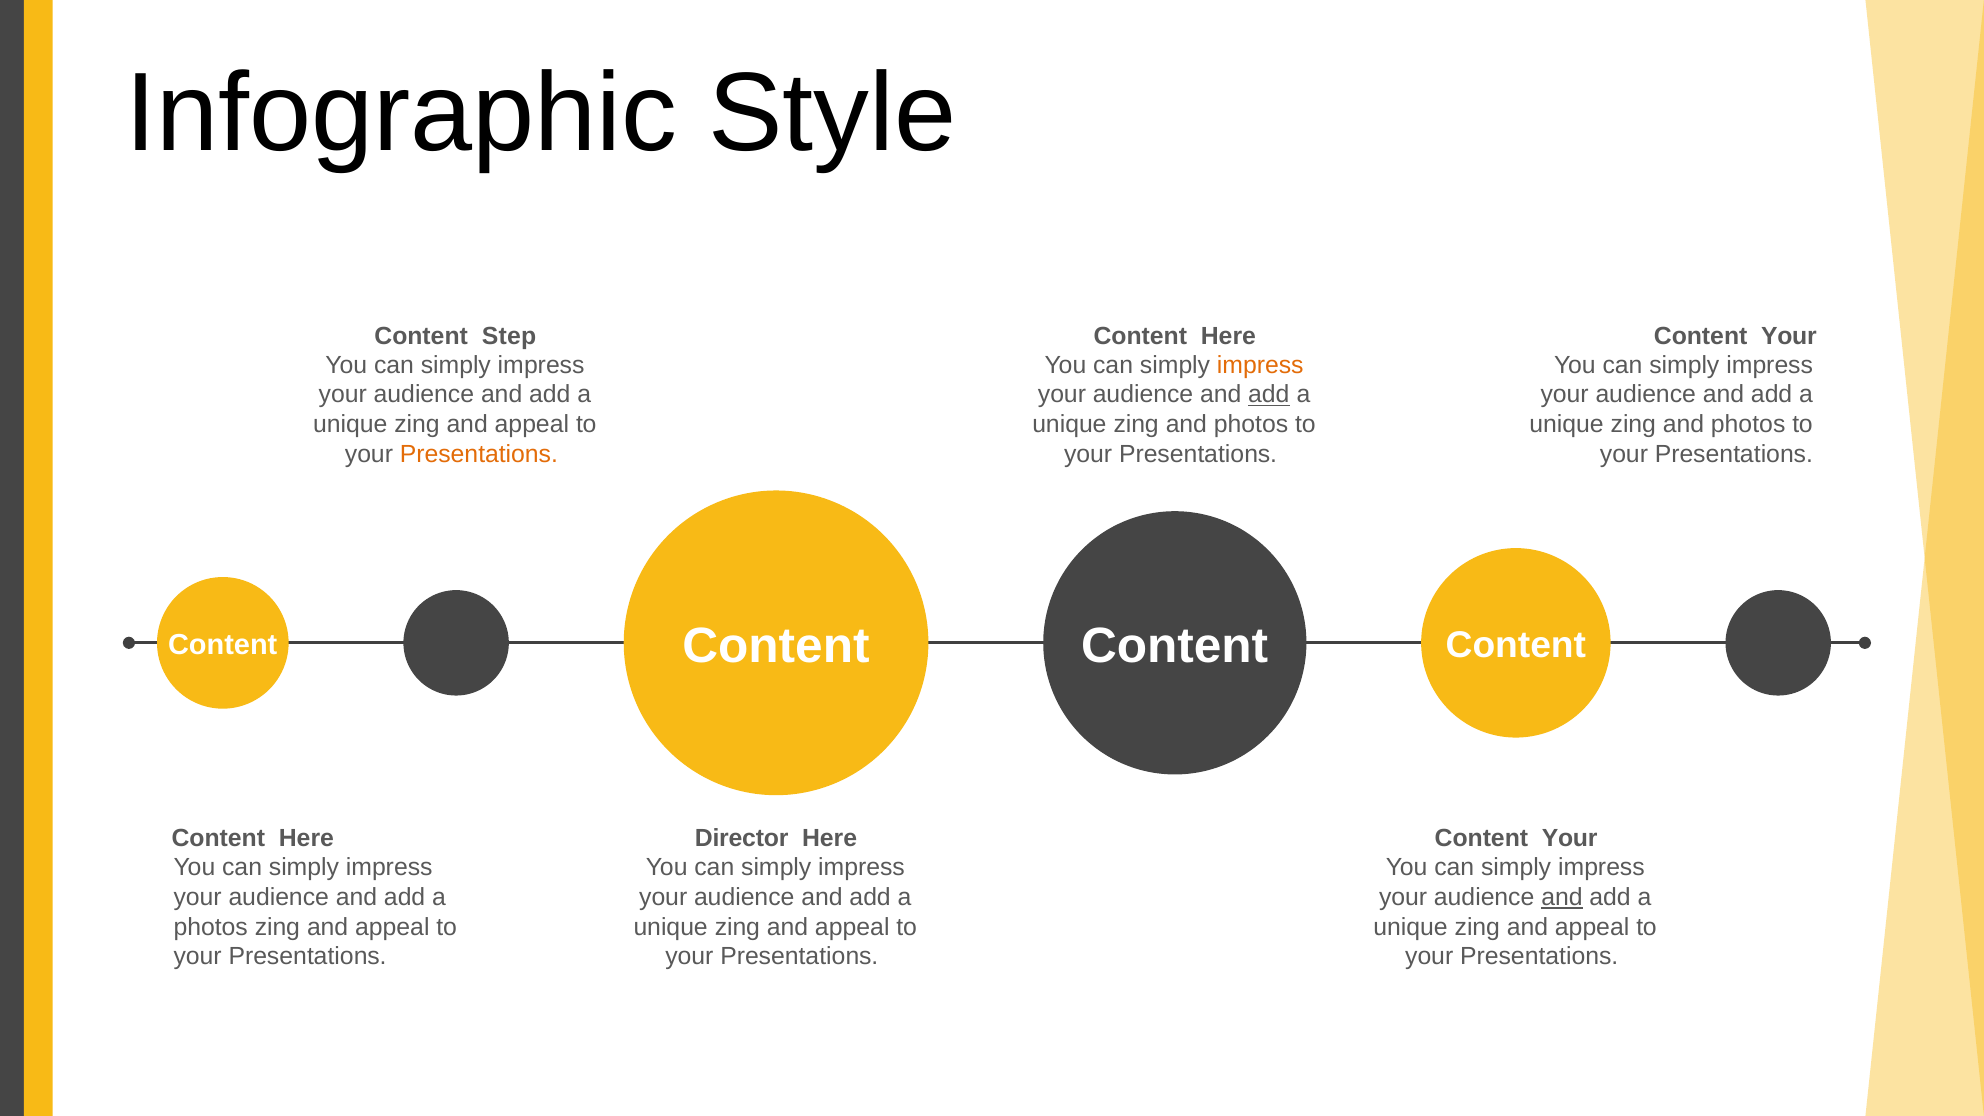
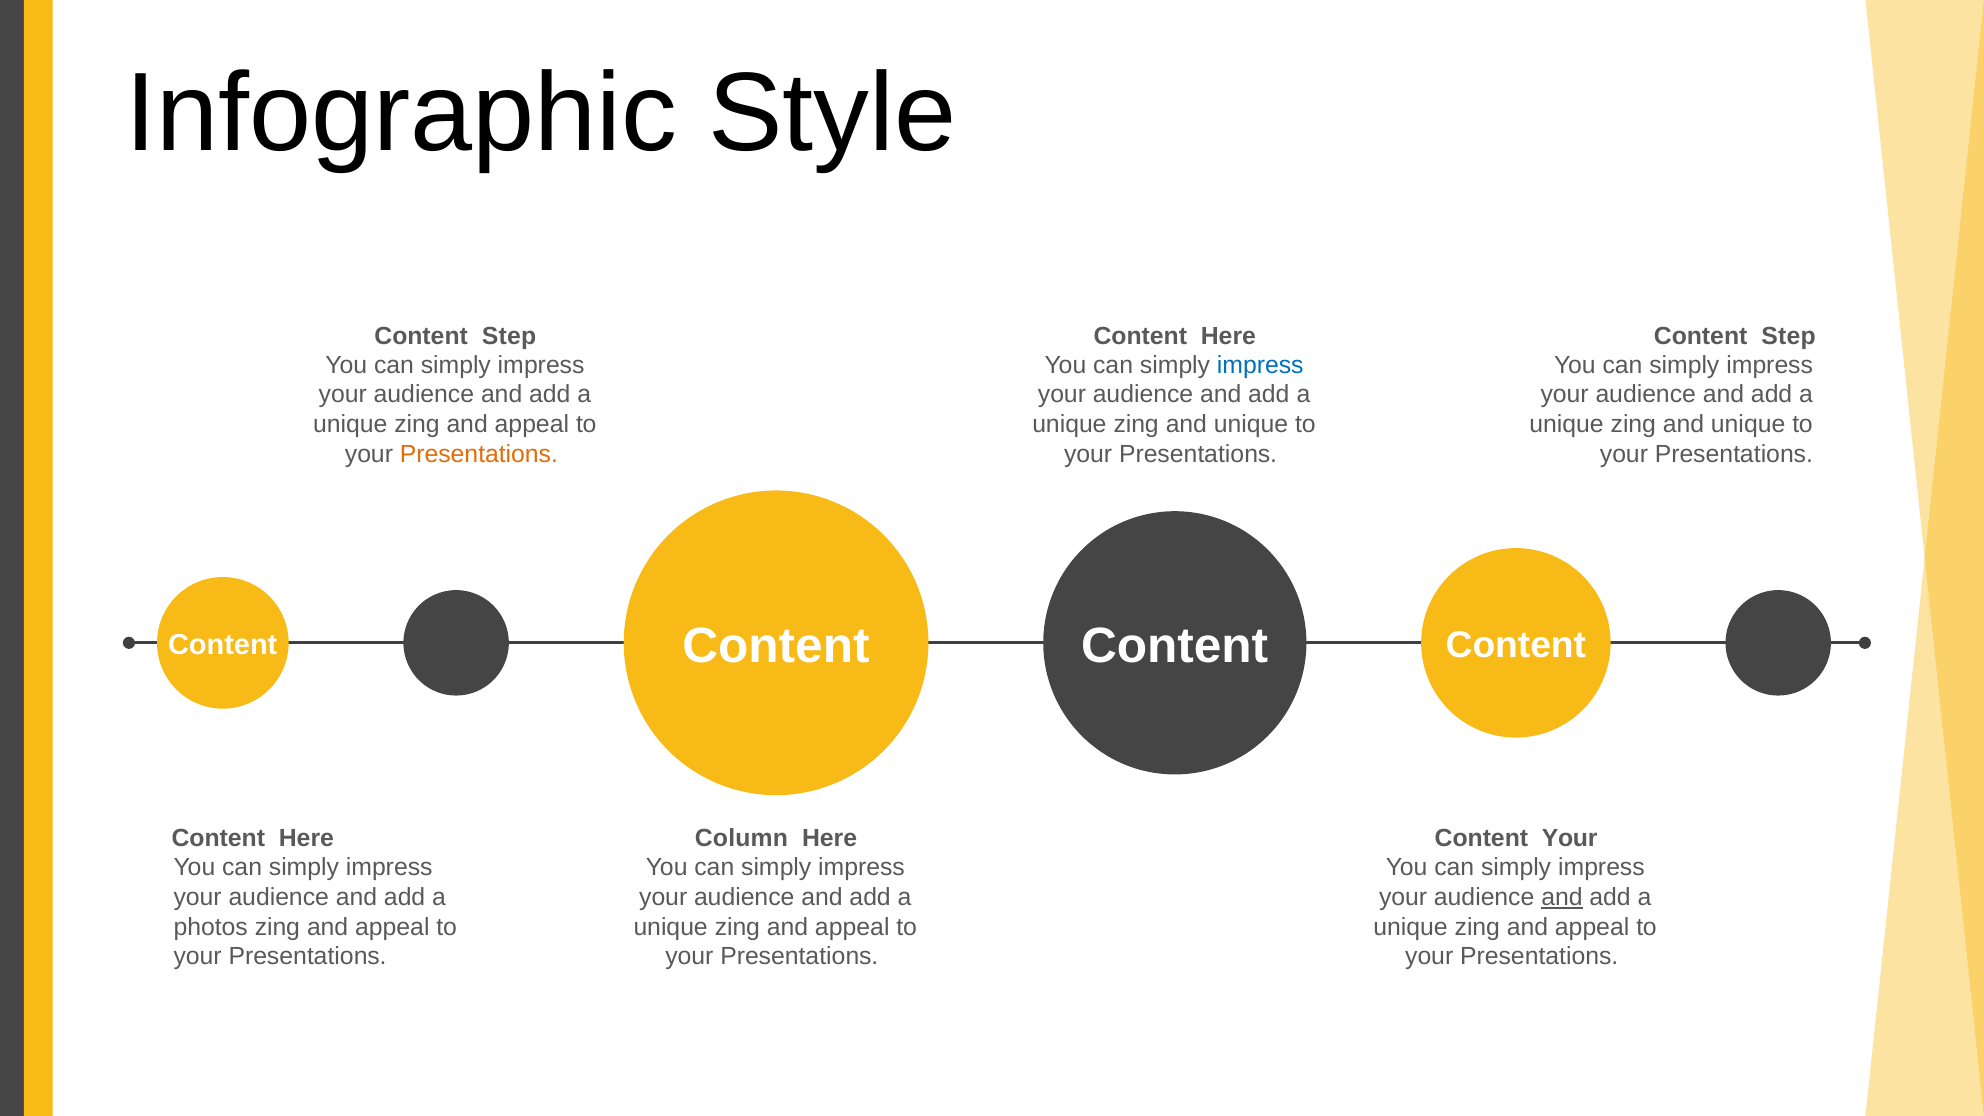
Your: Your -> Step (1789, 336)
impress colour: orange -> blue (1260, 365)
add underline: present -> none (1269, 395)
photos: photos -> unique (1251, 425)
photos: photos -> unique (1748, 425)
Director: Director -> Column (741, 839)
